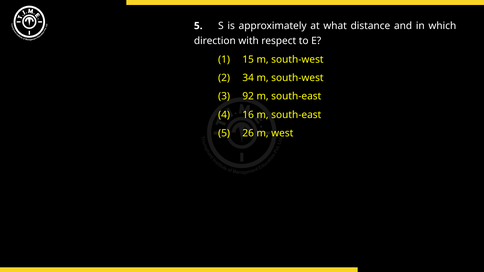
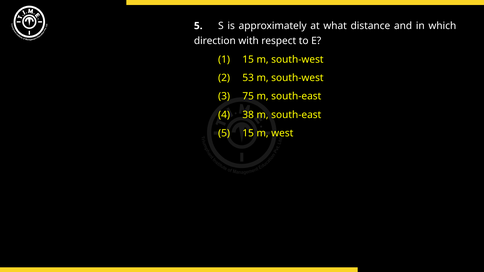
34: 34 -> 53 (248, 78)
92: 92 -> 75 (248, 96)
16: 16 -> 38 (248, 115)
5 26: 26 -> 15 (248, 133)
